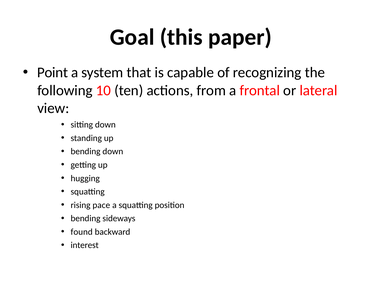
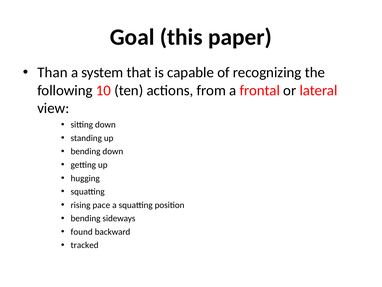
Point: Point -> Than (52, 72)
interest: interest -> tracked (85, 245)
